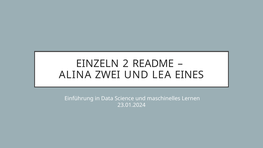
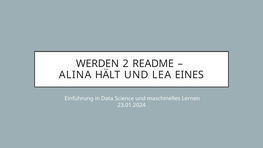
EINZELN: EINZELN -> WERDEN (98, 64)
ZWEI: ZWEI -> HÄLT (108, 75)
